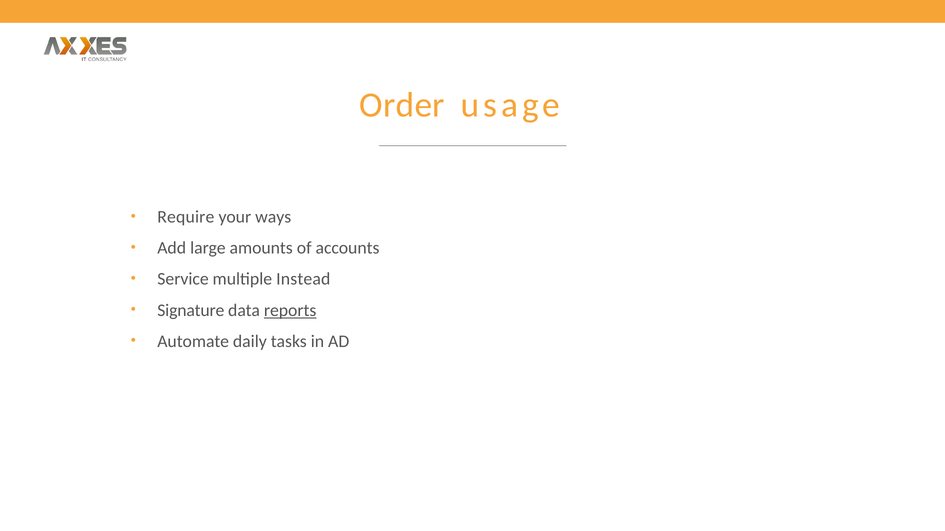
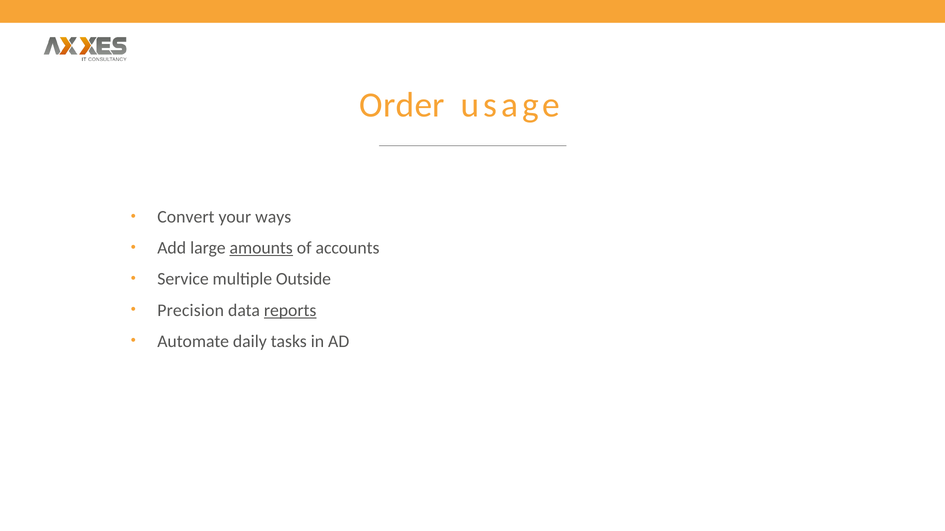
Require: Require -> Convert (186, 217)
amounts underline: none -> present (261, 248)
Instead: Instead -> Outside (303, 279)
Signature: Signature -> Precision (191, 311)
